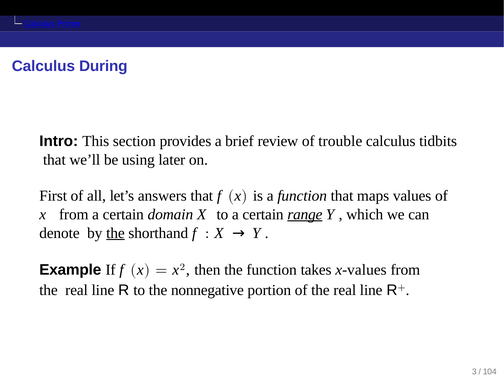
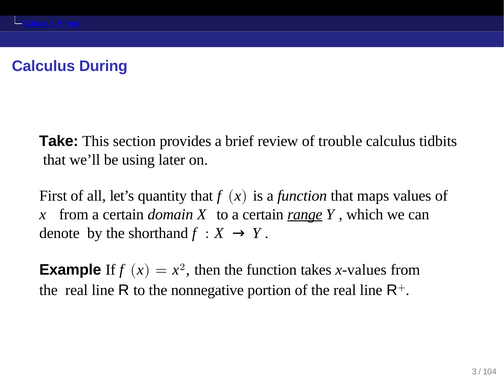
Intro: Intro -> Take (59, 141)
answers: answers -> quantity (162, 196)
the underline: present -> none (115, 233)
